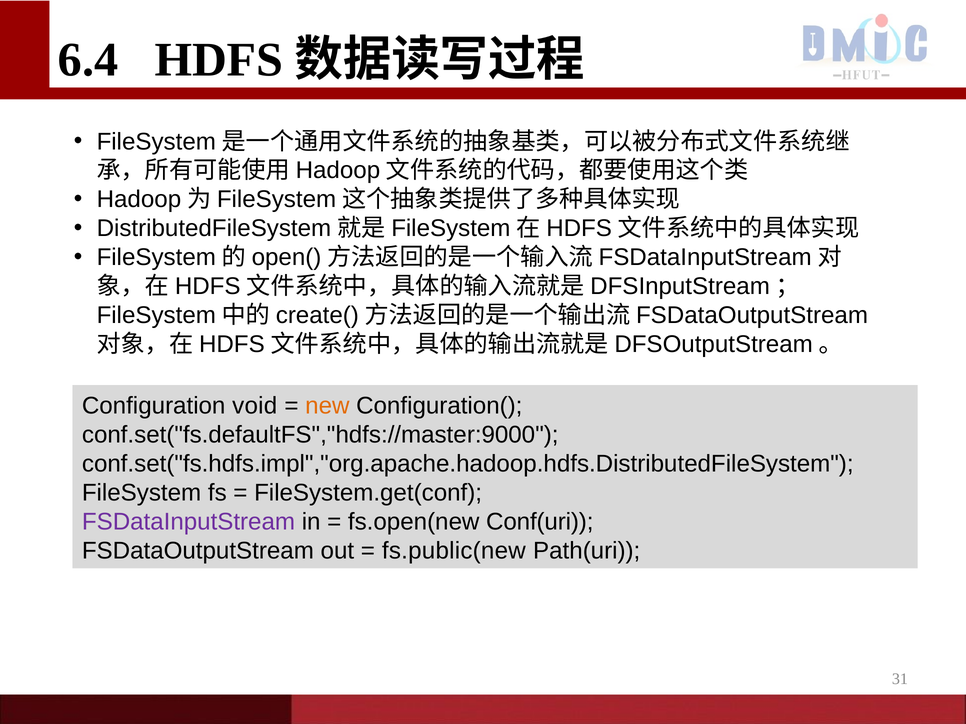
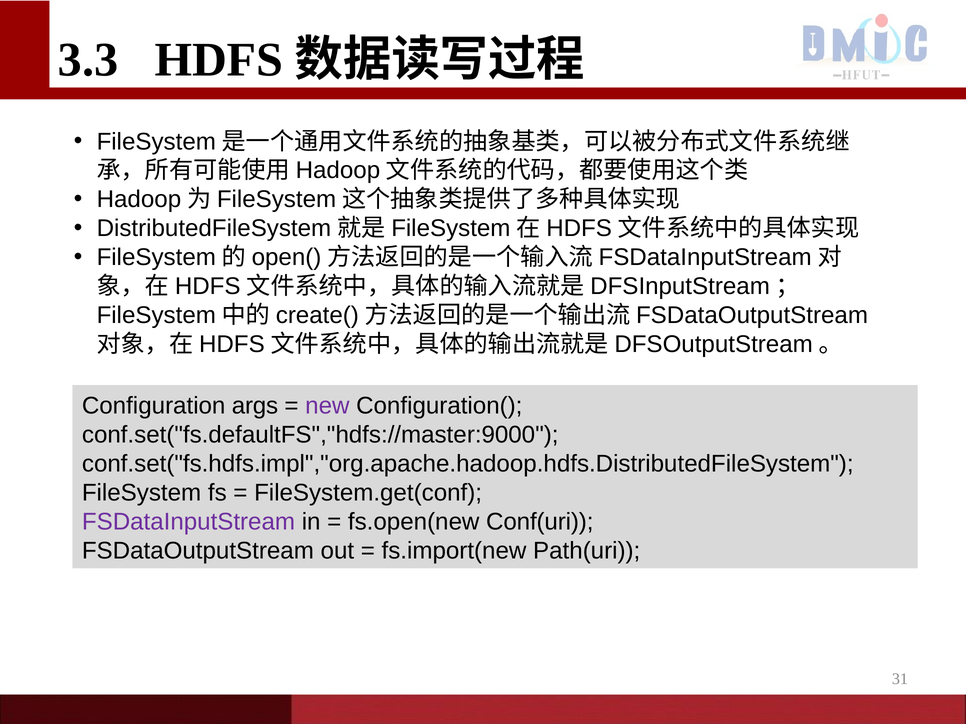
6.4: 6.4 -> 3.3 (88, 60)
void: void -> args (255, 406)
new colour: orange -> purple (327, 406)
fs.public(new: fs.public(new -> fs.import(new (454, 551)
